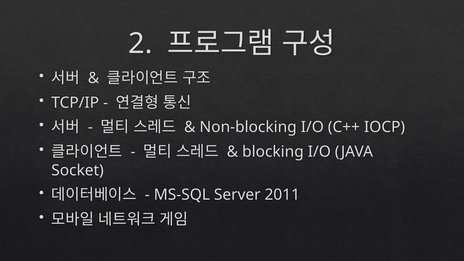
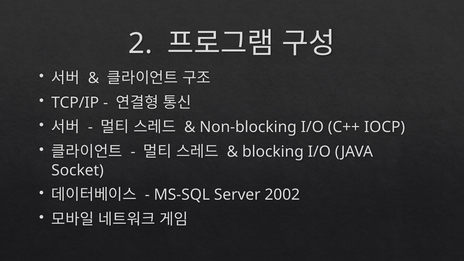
2011: 2011 -> 2002 (282, 195)
